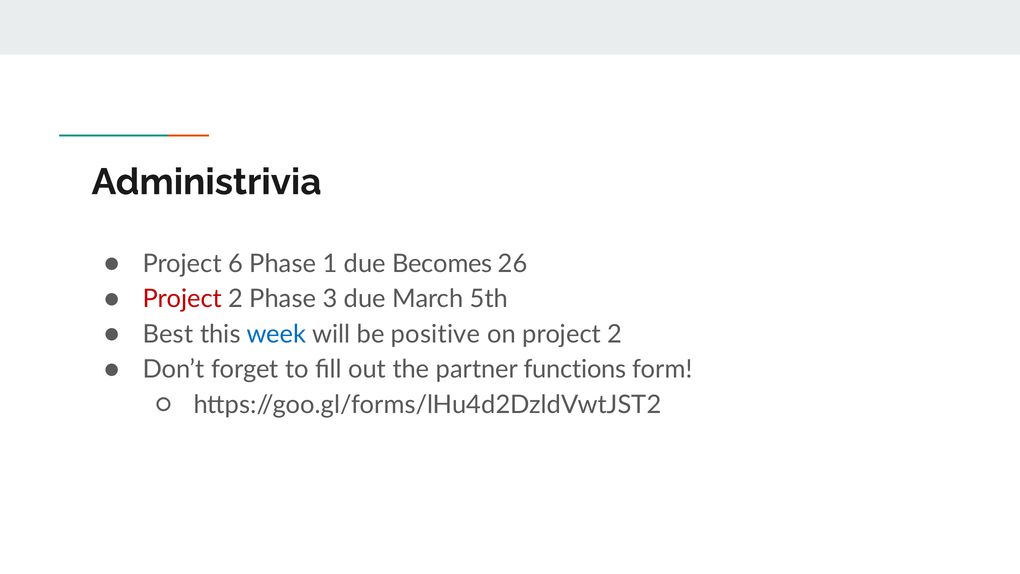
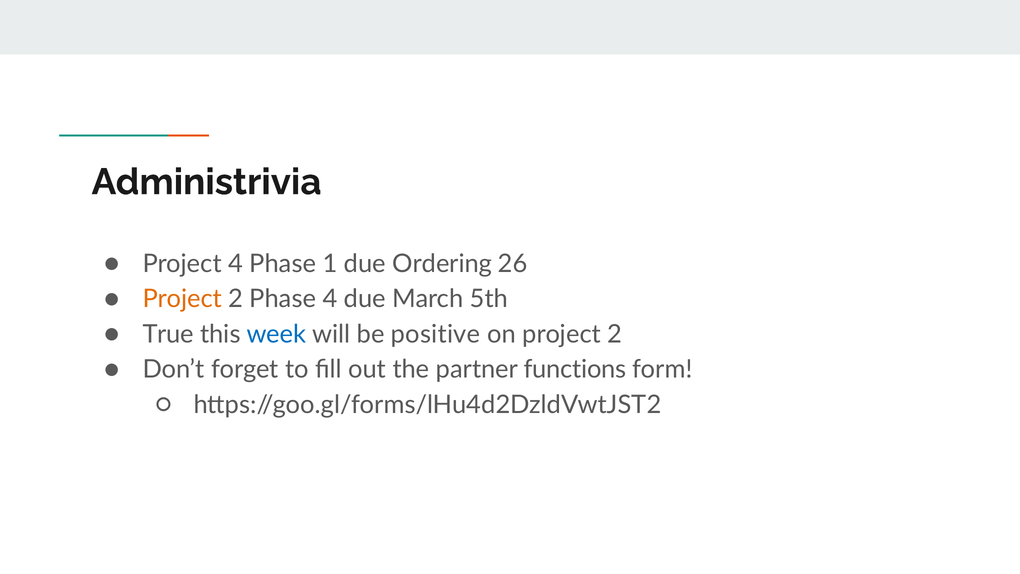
Project 6: 6 -> 4 (236, 264)
Becomes: Becomes -> Ordering (442, 264)
Project colour: red -> orange (182, 299)
Phase 3: 3 -> 4 (330, 299)
Best: Best -> True (168, 334)
